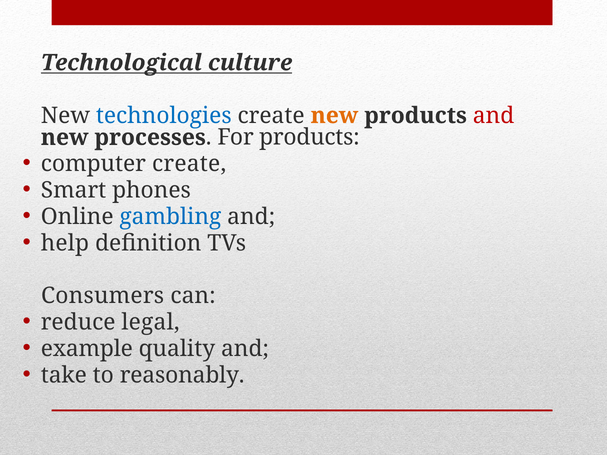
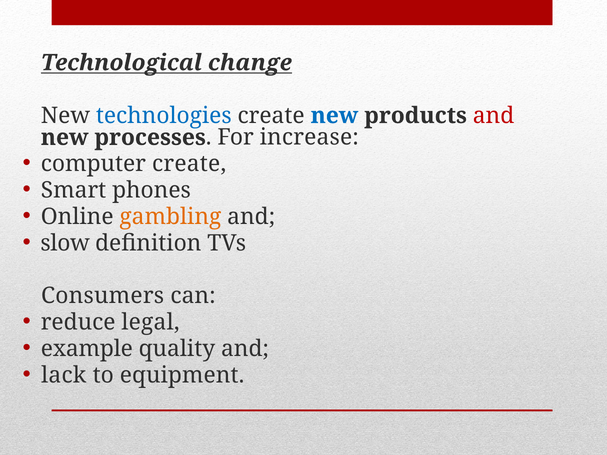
culture: culture -> change (250, 63)
new colour: orange -> blue (334, 116)
For products: products -> increase (309, 137)
gambling colour: blue -> orange (170, 217)
help: help -> slow (65, 243)
take: take -> lack (64, 375)
reasonably: reasonably -> equipment (182, 375)
